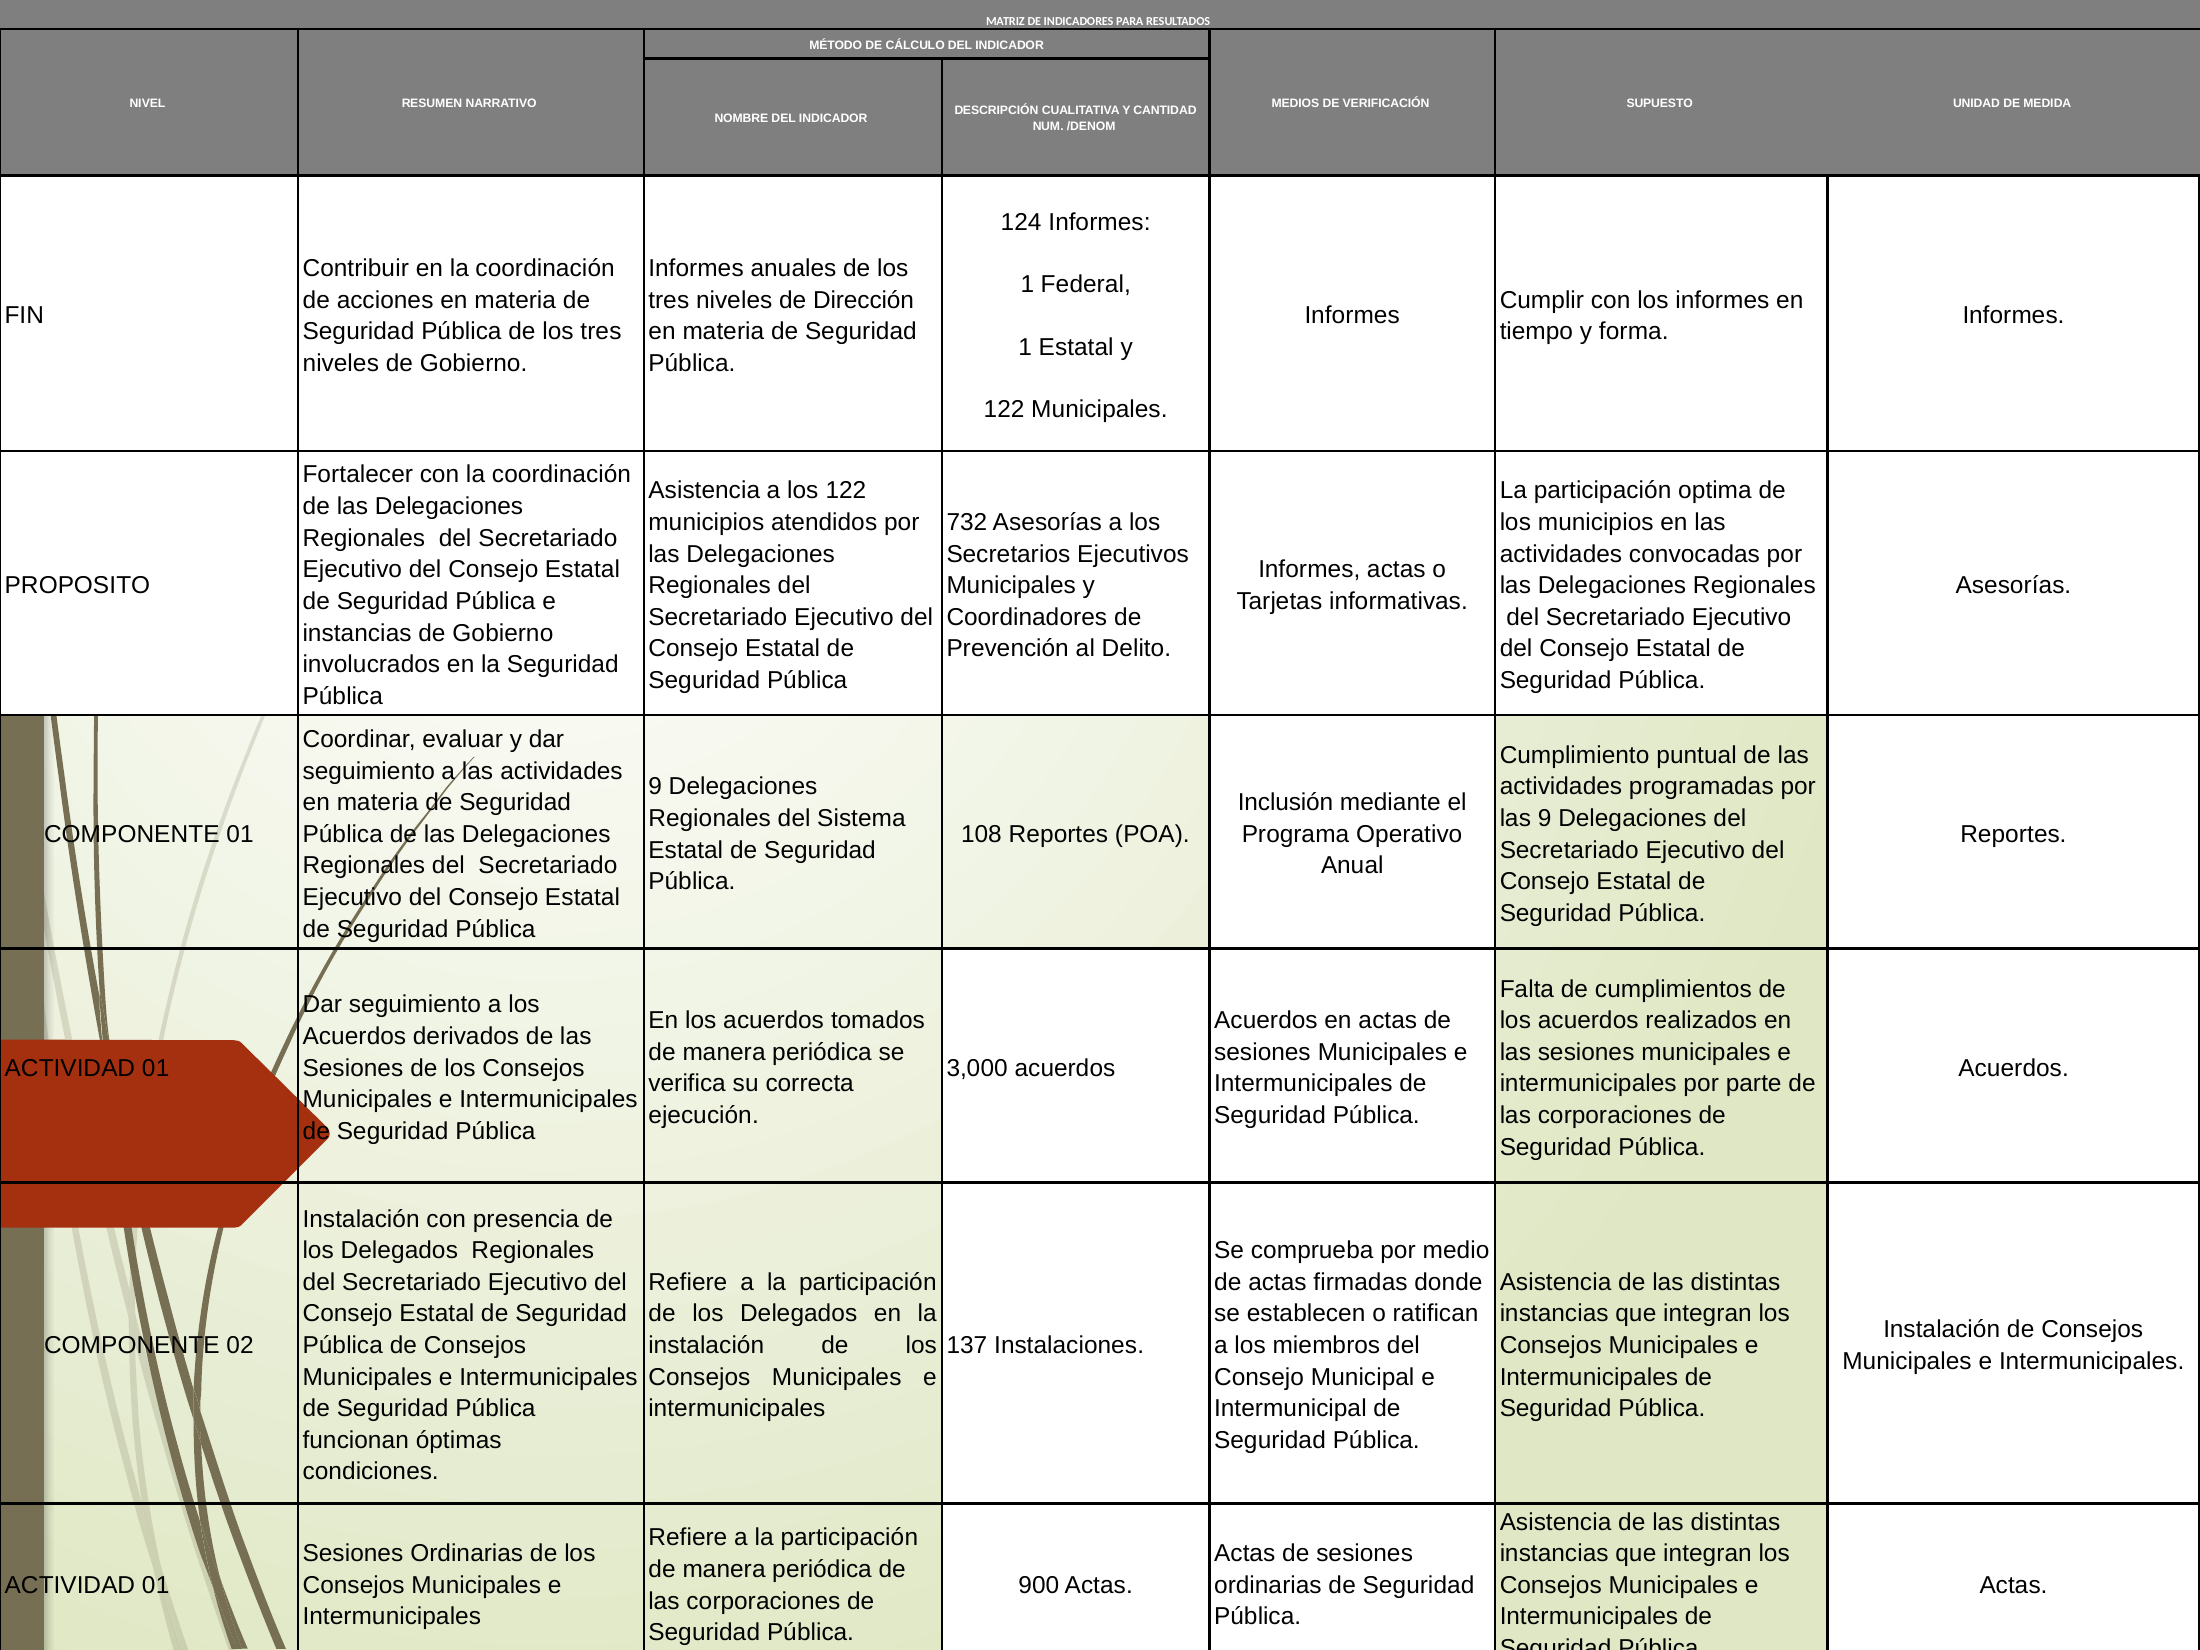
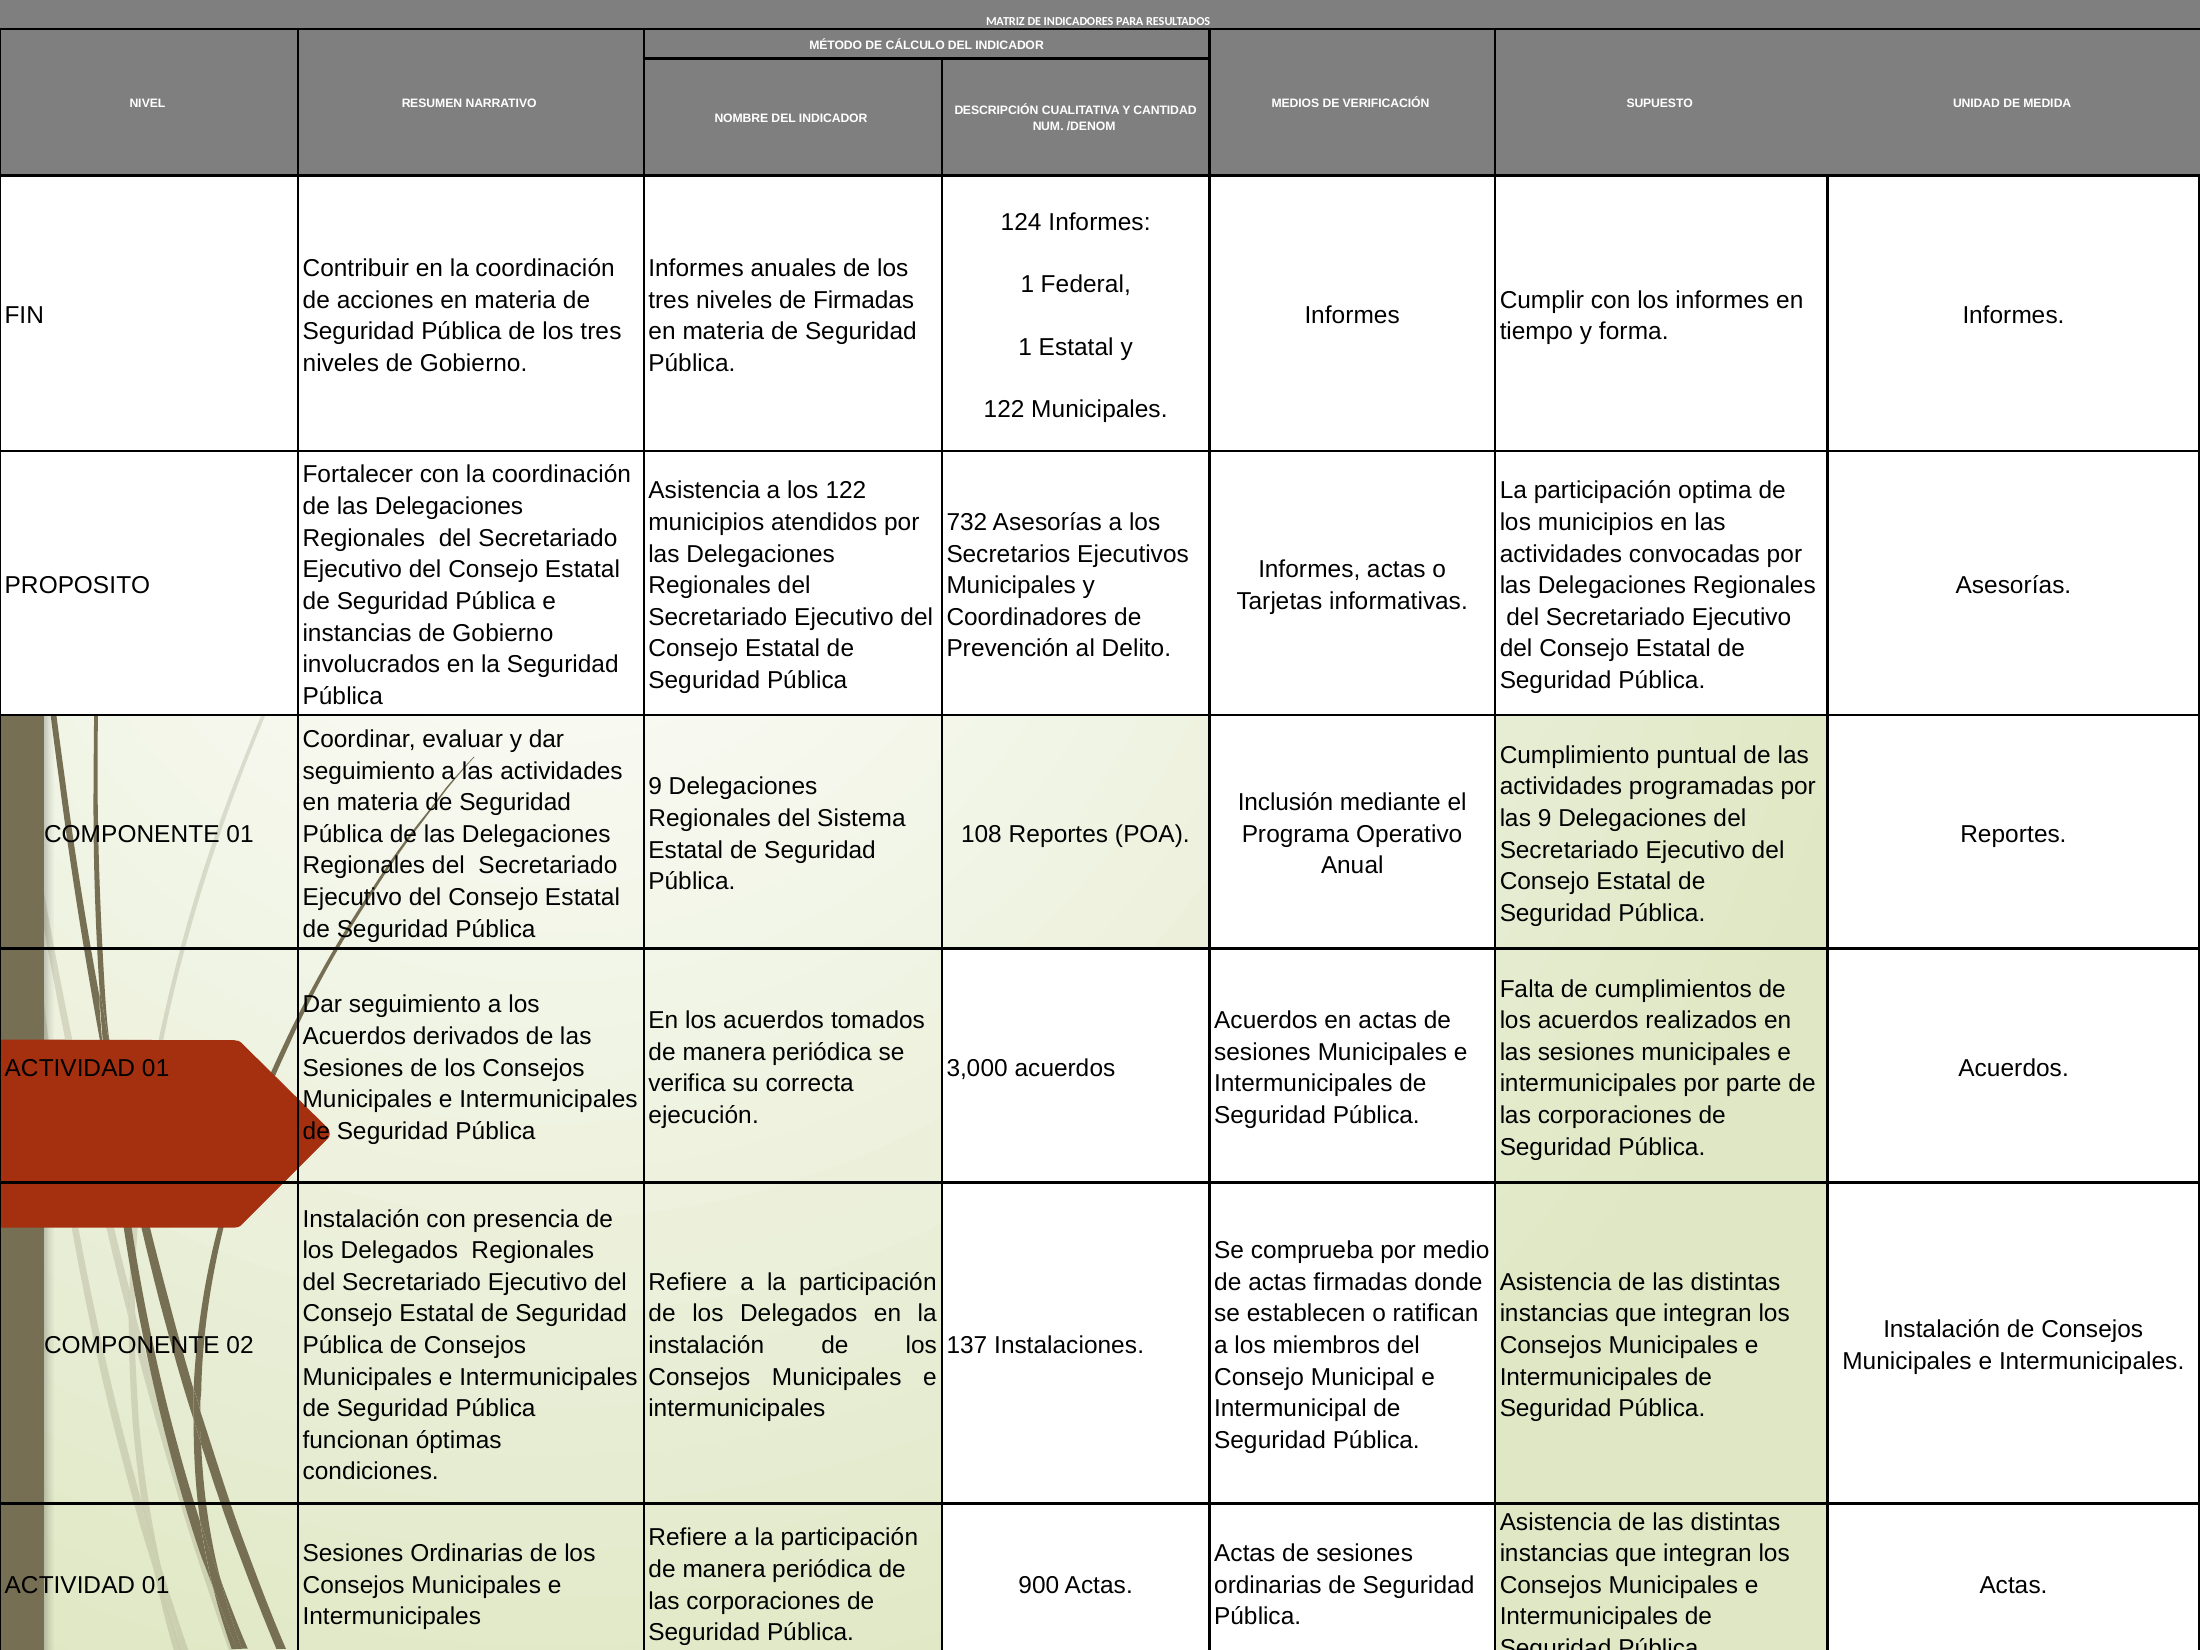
de Dirección: Dirección -> Firmadas (864, 300)
